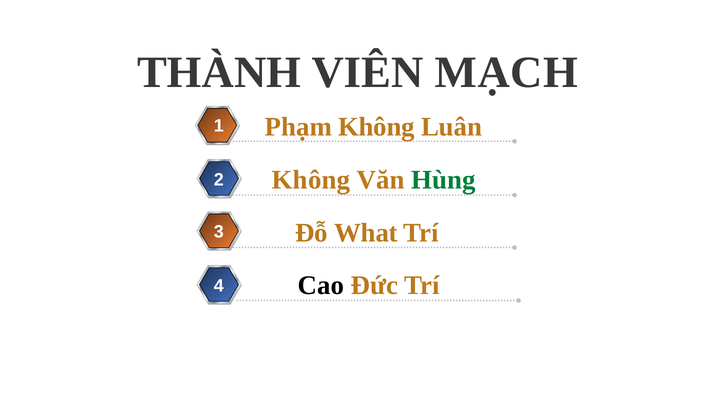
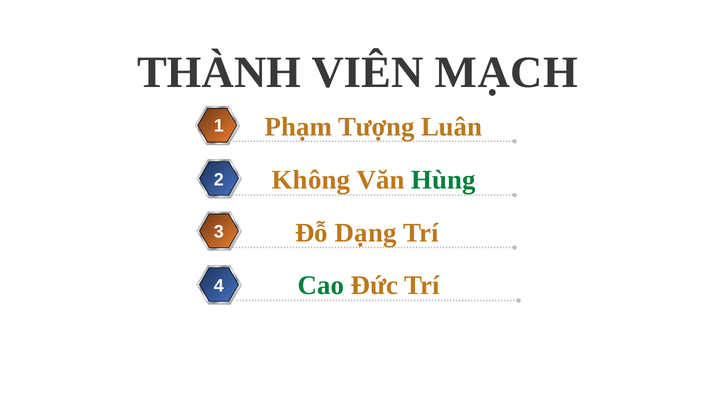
Phạm Không: Không -> Tượng (376, 127)
What: What -> Dạng (366, 233)
Cao colour: black -> green (321, 285)
